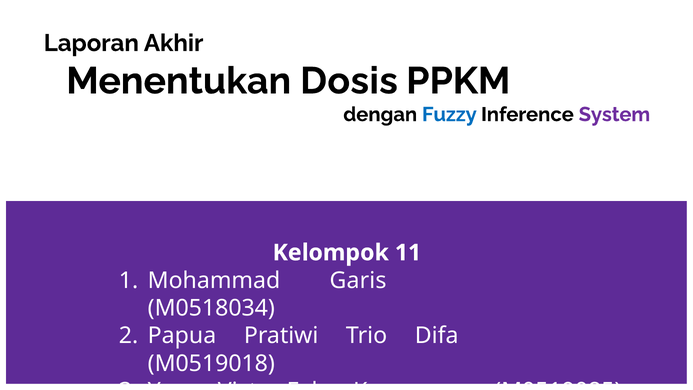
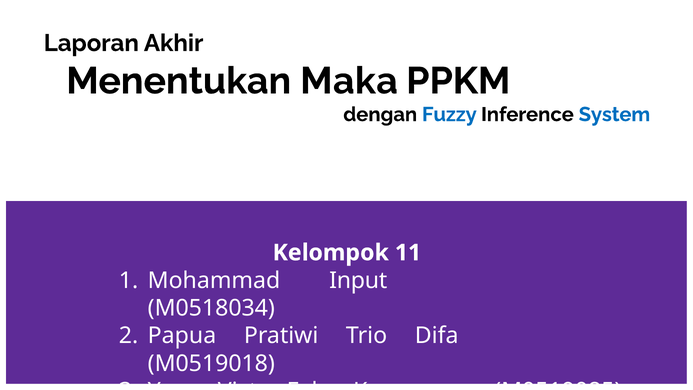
Dosis: Dosis -> Maka (349, 81)
System colour: purple -> blue (614, 114)
Garis: Garis -> Input (358, 280)
